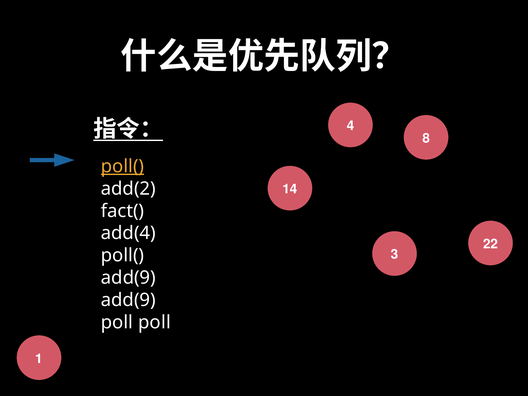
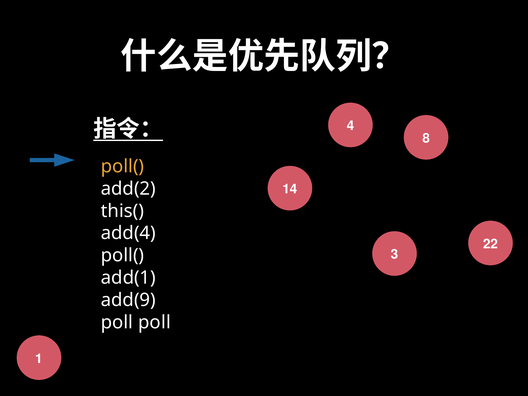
poll( underline: present -> none (123, 166)
fact(: fact( -> this( (122, 211)
add(9: add(9 -> add(1 (128, 278)
